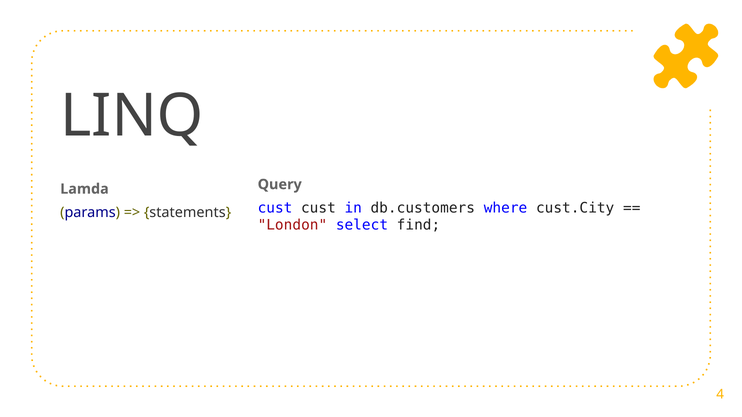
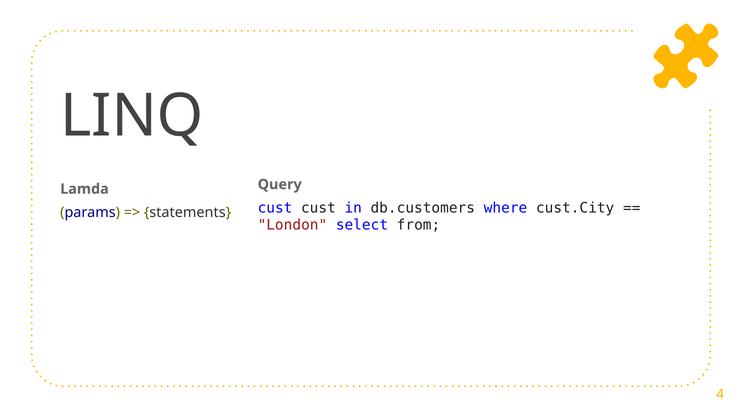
find: find -> from (418, 225)
